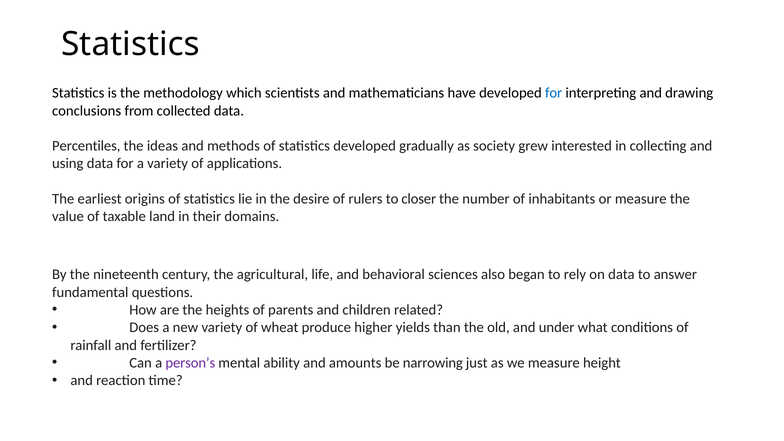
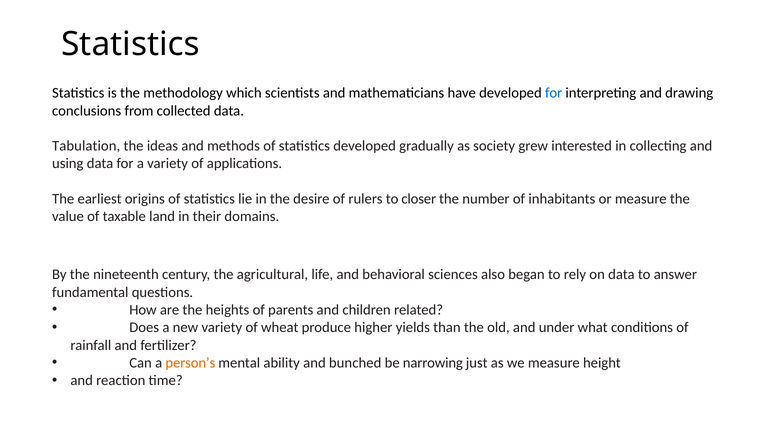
Percentiles: Percentiles -> Tabulation (86, 146)
person’s colour: purple -> orange (190, 363)
amounts: amounts -> bunched (355, 363)
